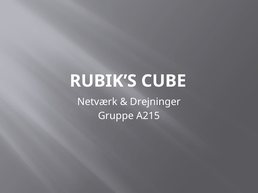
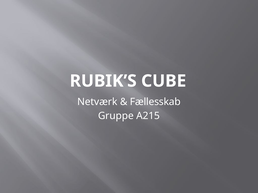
Drejninger: Drejninger -> Fællesskab (155, 102)
